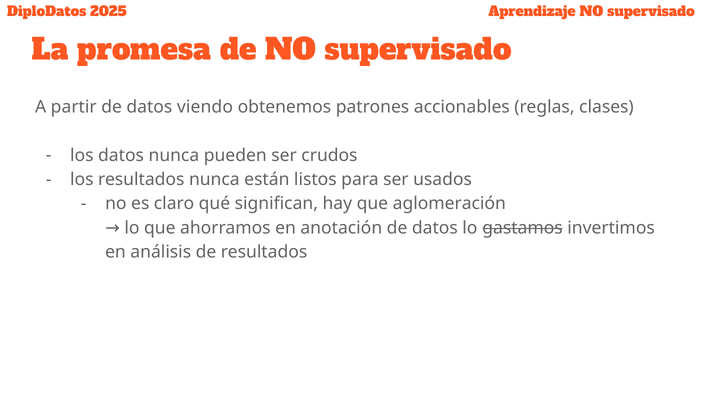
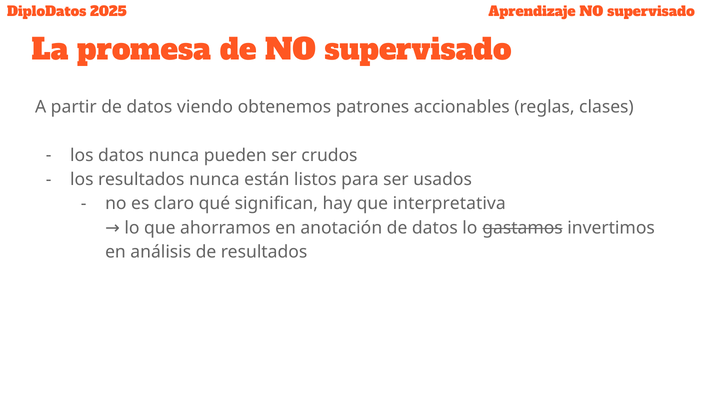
aglomeración: aglomeración -> interpretativa (449, 204)
